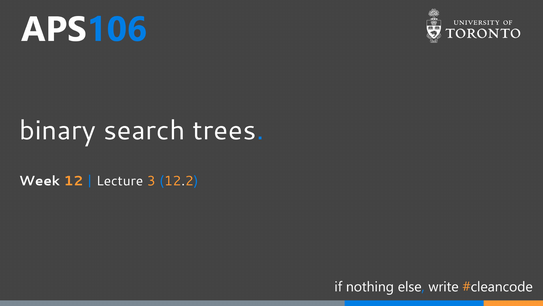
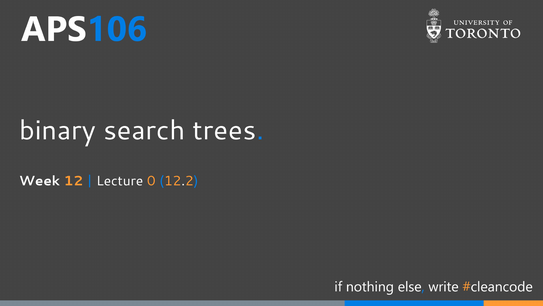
3: 3 -> 0 (151, 181)
